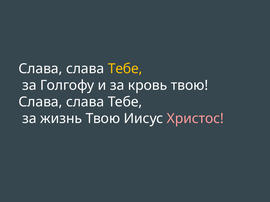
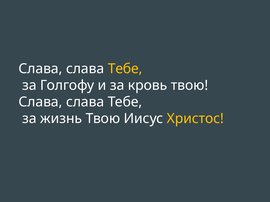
Христос colour: pink -> yellow (195, 119)
